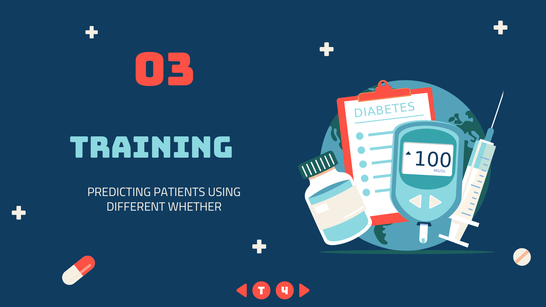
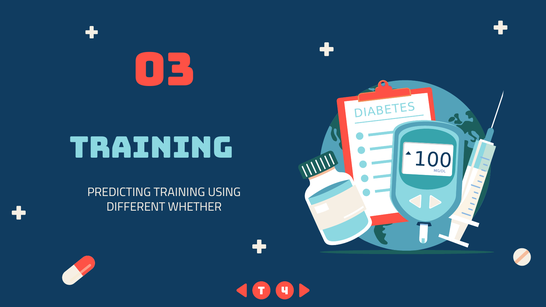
PREDICTING PATIENTS: PATIENTS -> TRAINING (179, 192)
